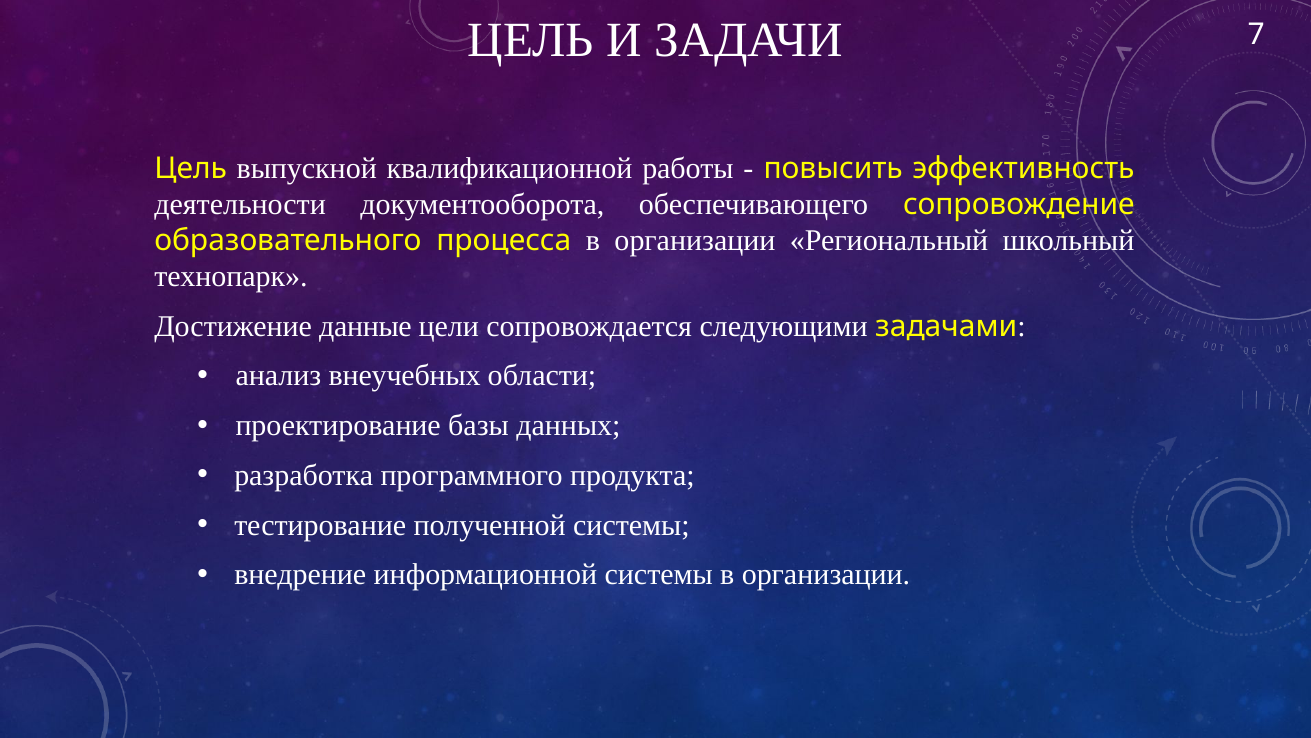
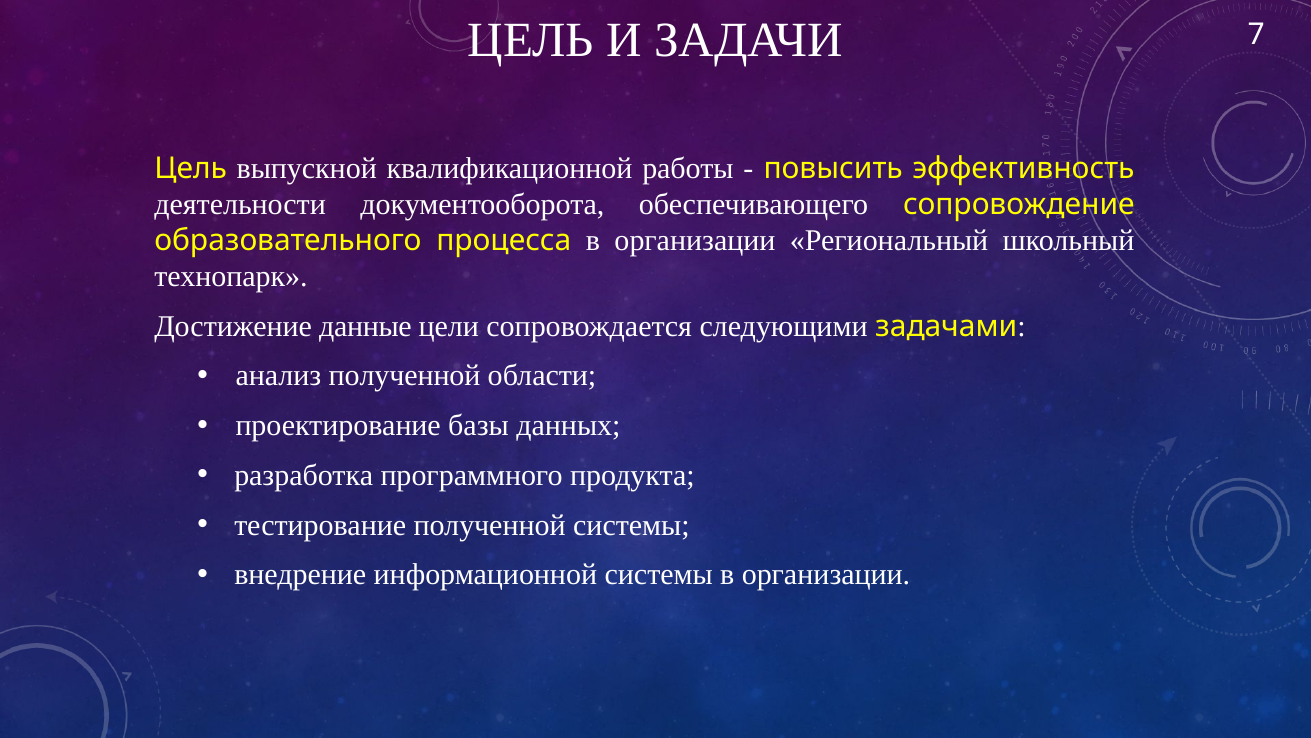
анализ внеучебных: внеучебных -> полученной (405, 376)
